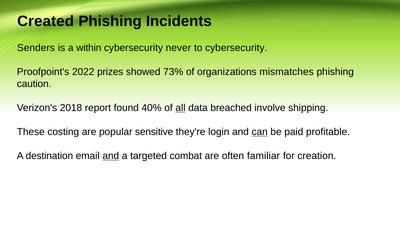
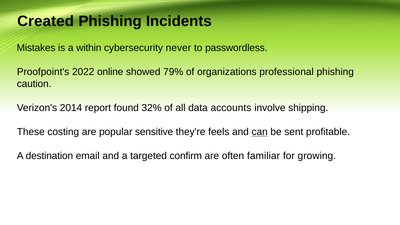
Senders: Senders -> Mistakes (36, 48)
to cybersecurity: cybersecurity -> passwordless (236, 48)
prizes: prizes -> online (110, 72)
73%: 73% -> 79% (173, 72)
mismatches: mismatches -> professional (287, 72)
2018: 2018 -> 2014 (71, 108)
40%: 40% -> 32% (152, 108)
all underline: present -> none (180, 108)
breached: breached -> accounts (231, 108)
login: login -> feels (219, 132)
paid: paid -> sent (294, 132)
and underline: present -> none (111, 156)
combat: combat -> confirm (186, 156)
creation: creation -> growing (317, 156)
